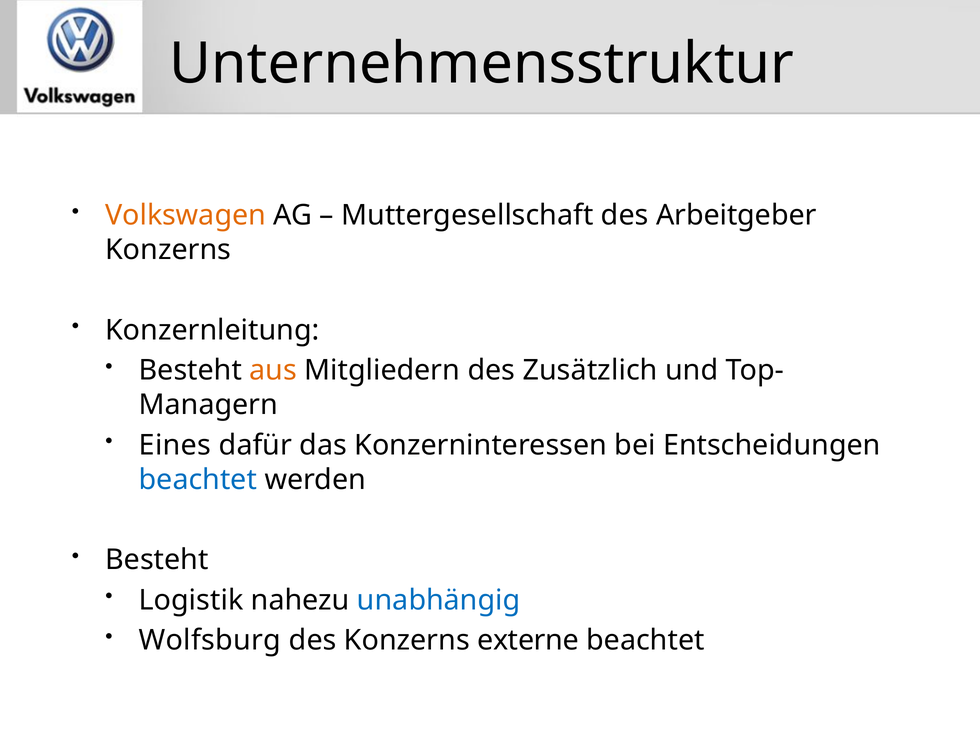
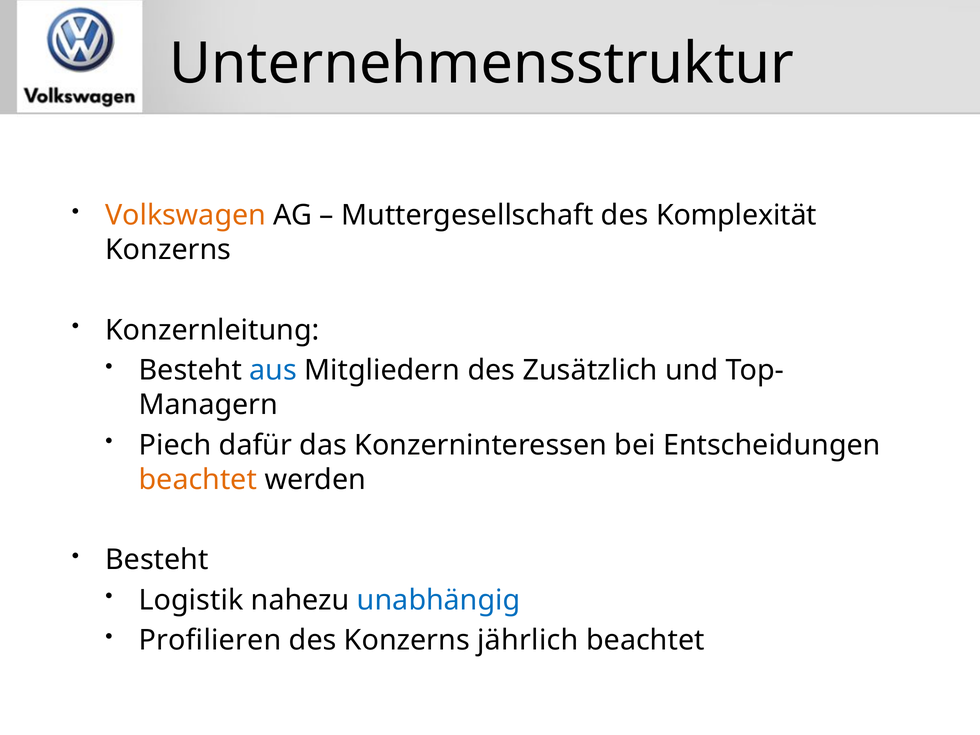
Arbeitgeber: Arbeitgeber -> Komplexität (736, 215)
aus colour: orange -> blue (273, 370)
Eines: Eines -> Piech (175, 445)
beachtet colour: blue -> orange (198, 480)
Wolfsburg: Wolfsburg -> Profilieren (210, 640)
externe: externe -> jährlich (528, 640)
